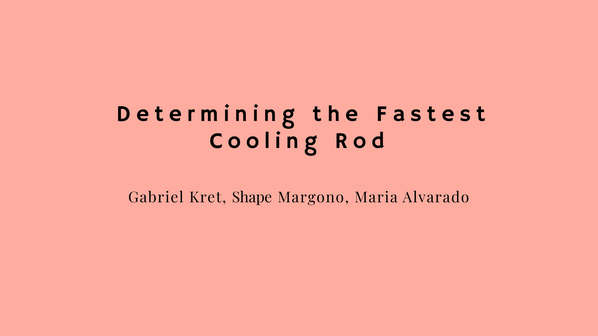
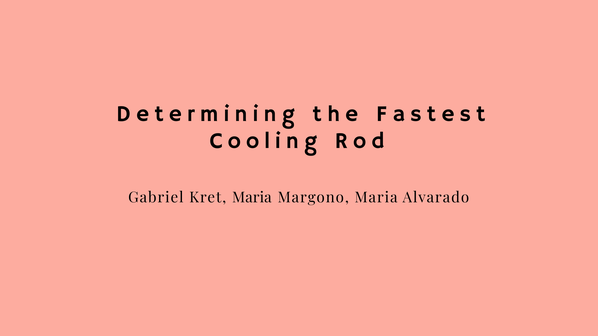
Kret Shape: Shape -> Maria (252, 198)
